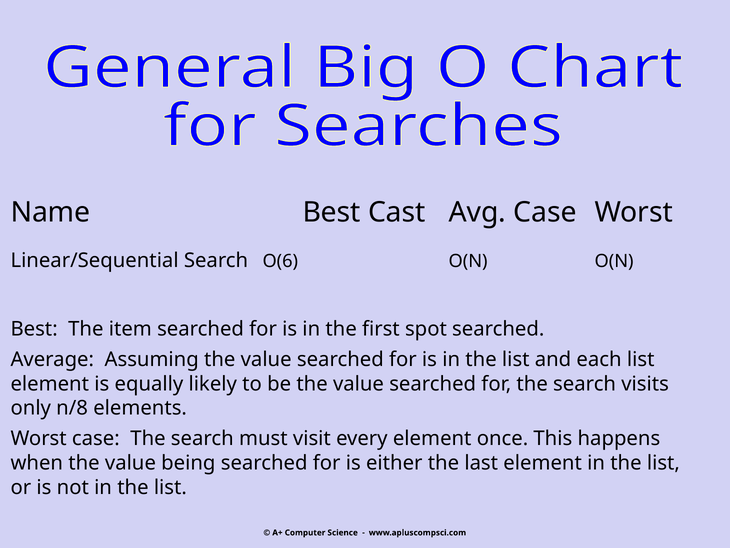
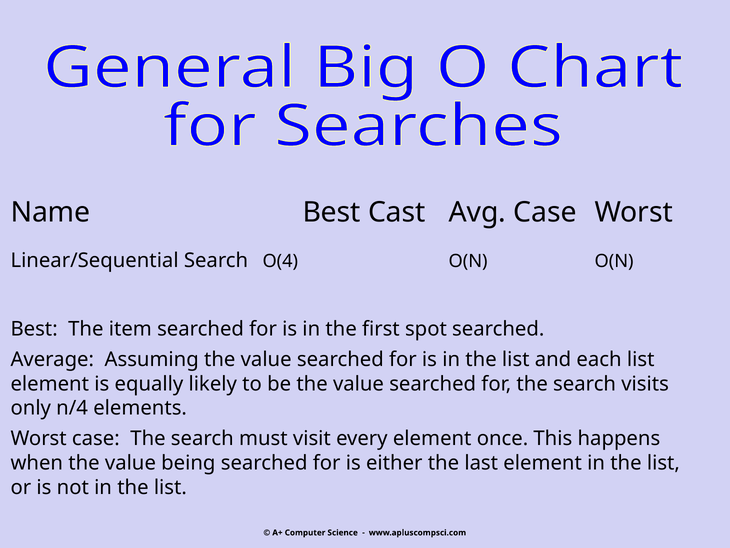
O(6: O(6 -> O(4 (280, 261)
n/8: n/8 -> n/4 (72, 408)
